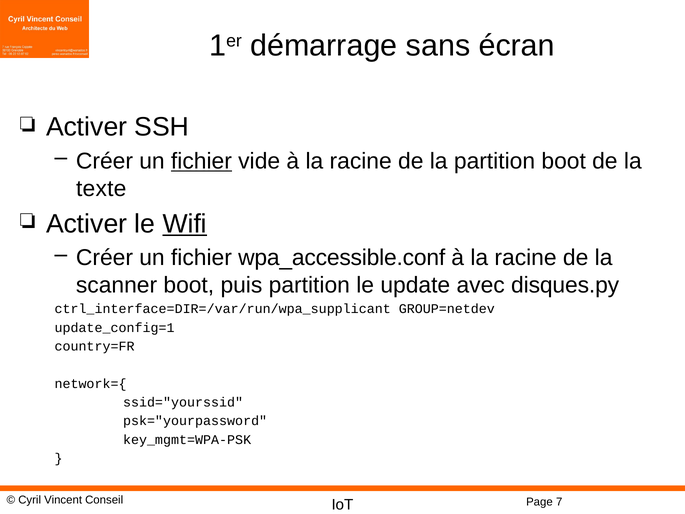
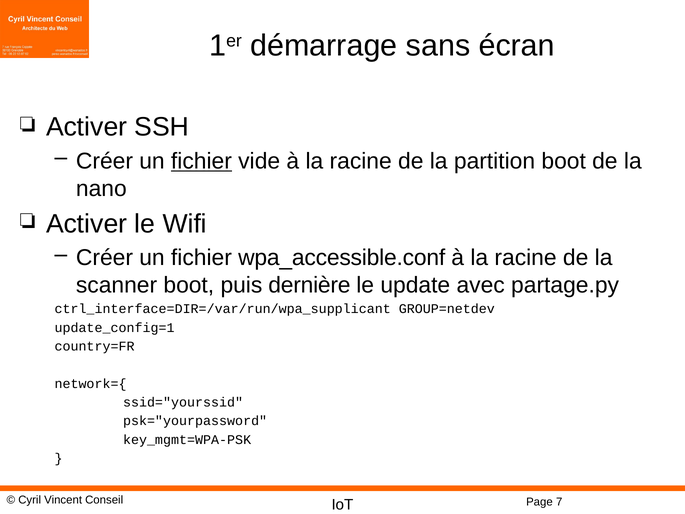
texte: texte -> nano (101, 188)
Wifi underline: present -> none (185, 224)
puis partition: partition -> dernière (309, 285)
disques.py: disques.py -> partage.py (565, 285)
